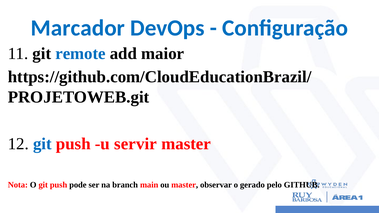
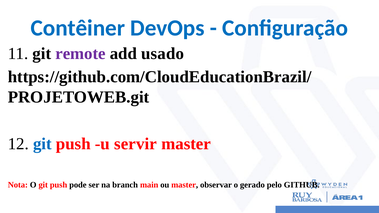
Marcador: Marcador -> Contêiner (78, 28)
remote colour: blue -> purple (80, 54)
maior: maior -> usado (163, 54)
